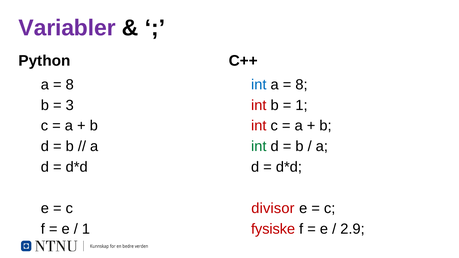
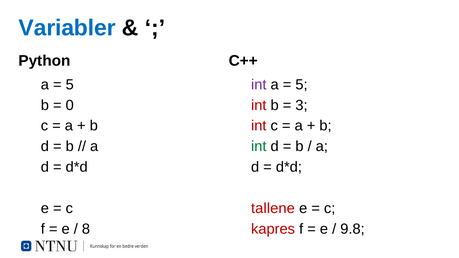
Variabler colour: purple -> blue (67, 28)
8: 8 -> 5 (70, 85)
int colour: blue -> purple (259, 85)
8: 8 -> 5 (301, 85)
3: 3 -> 0 (70, 105)
1: 1 -> 3 (301, 105)
divisor: divisor -> tallene (273, 208)
1: 1 -> 8 (86, 229)
fysiske: fysiske -> kapres (273, 229)
2.9: 2.9 -> 9.8 (352, 229)
